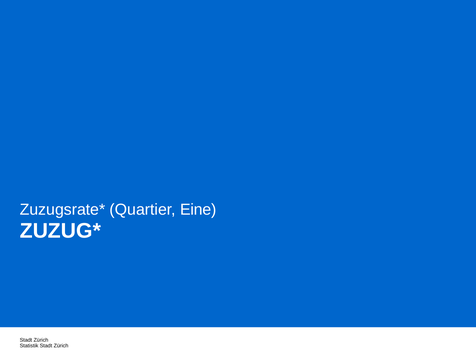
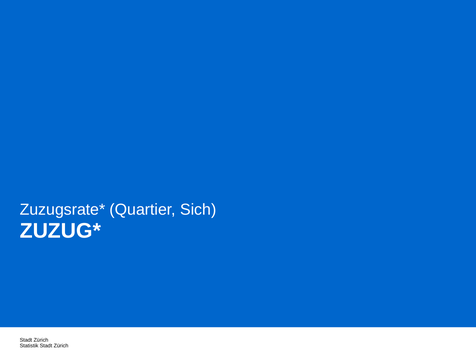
Eine: Eine -> Sich (198, 210)
